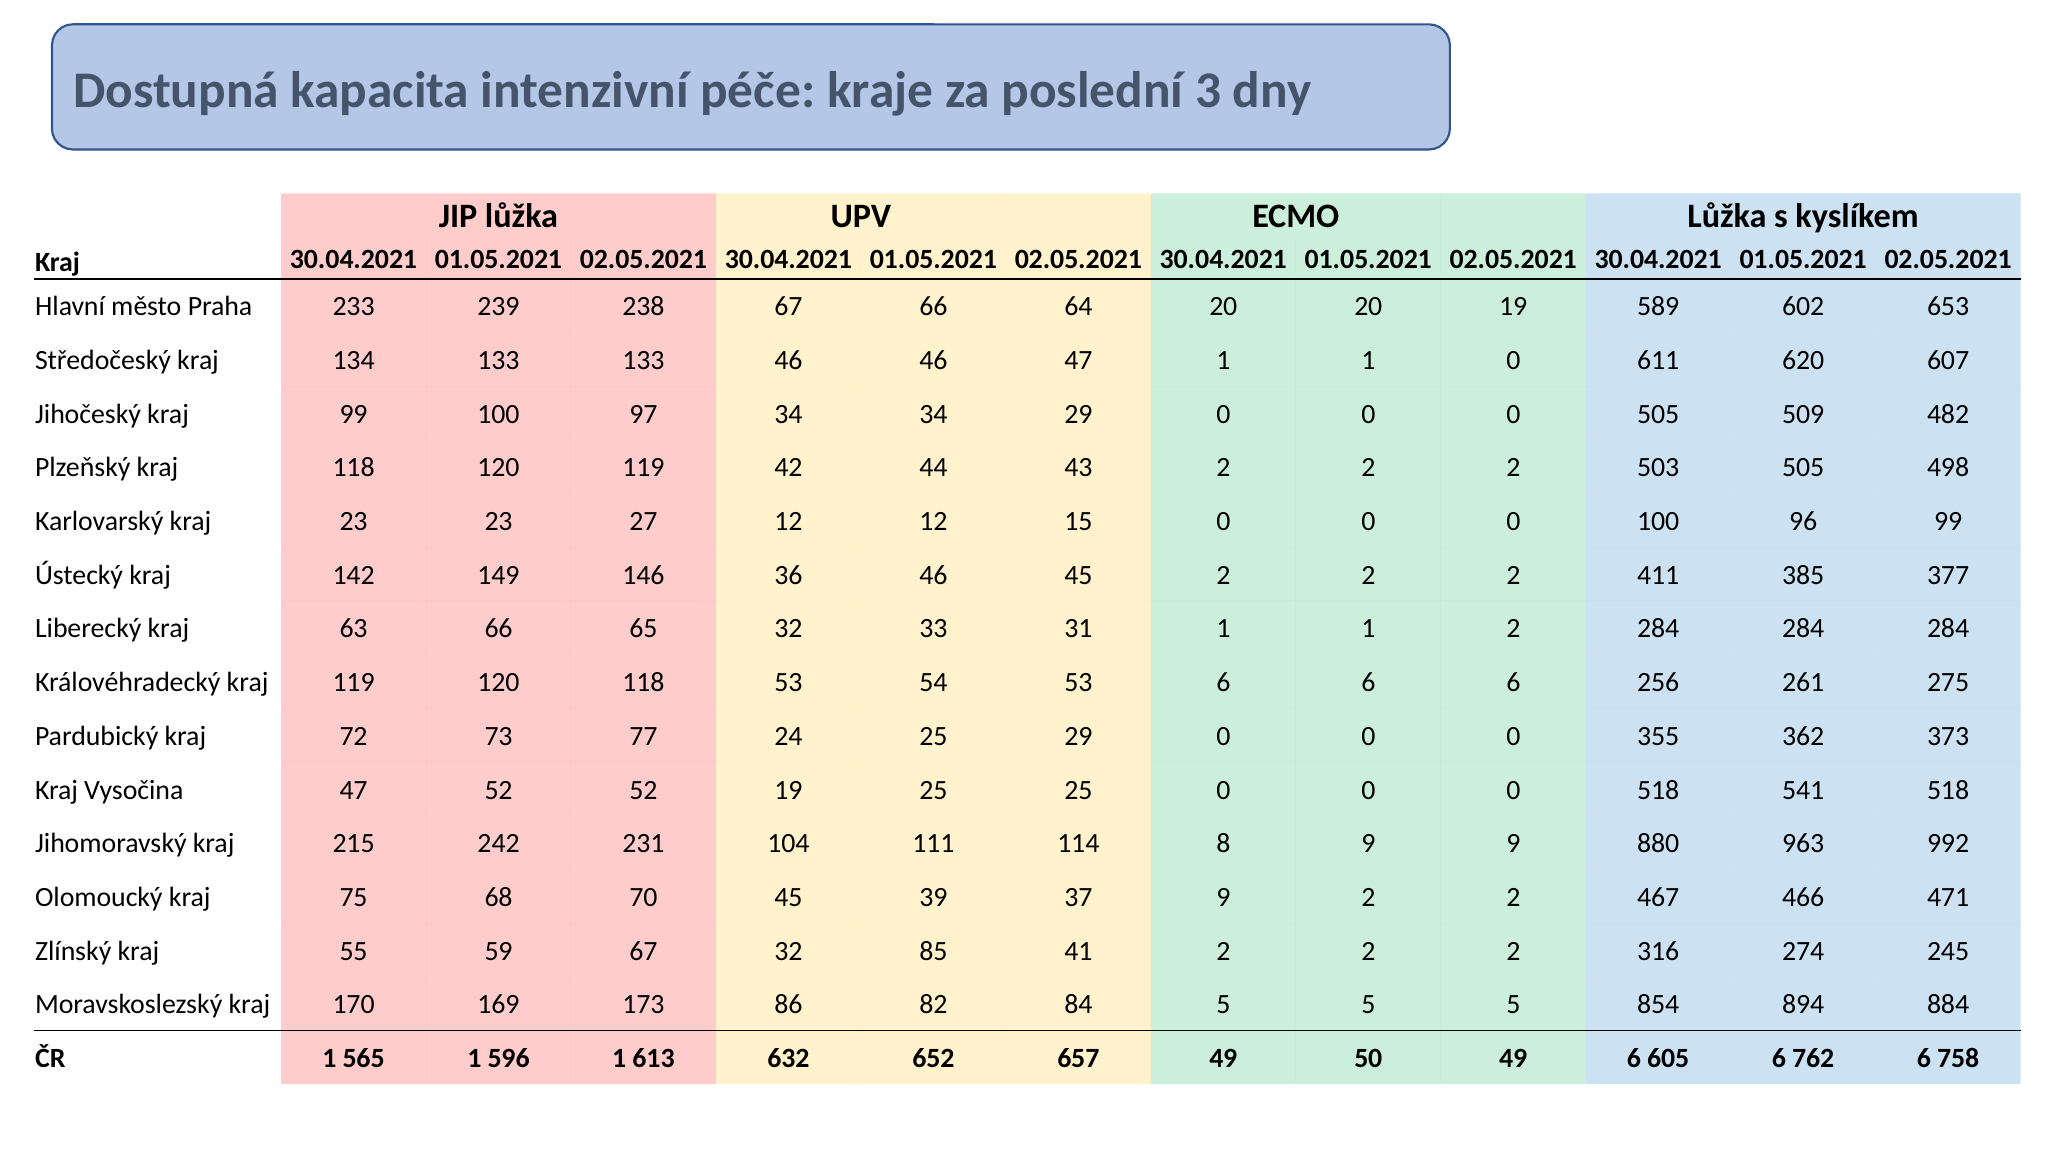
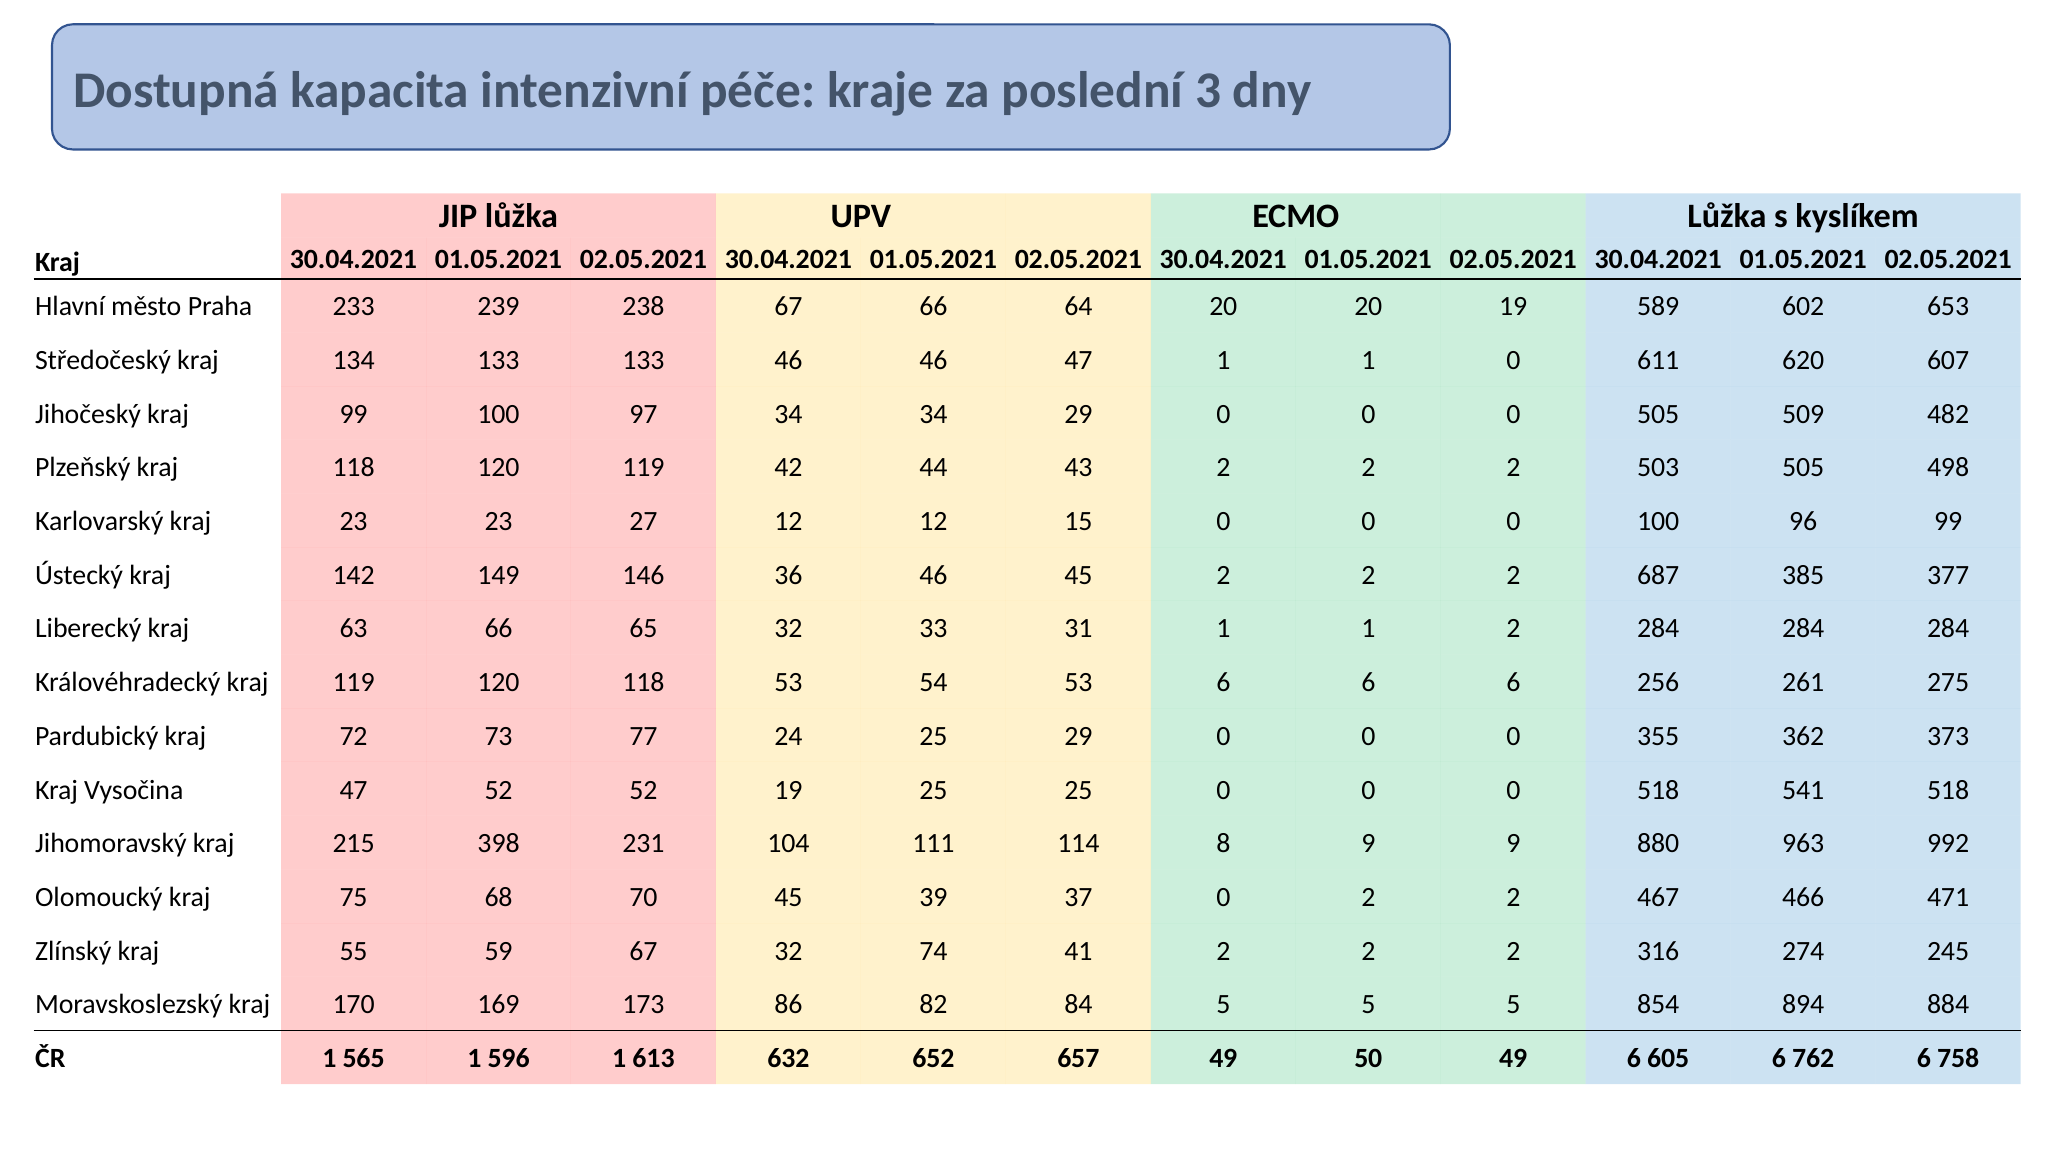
411: 411 -> 687 (1658, 575)
242: 242 -> 398 (499, 844)
37 9: 9 -> 0 (1223, 897)
85: 85 -> 74 (933, 951)
